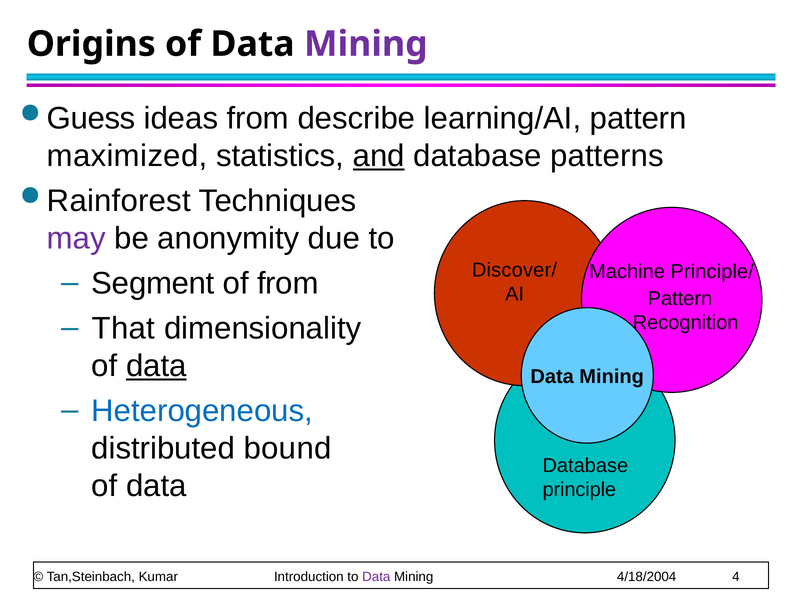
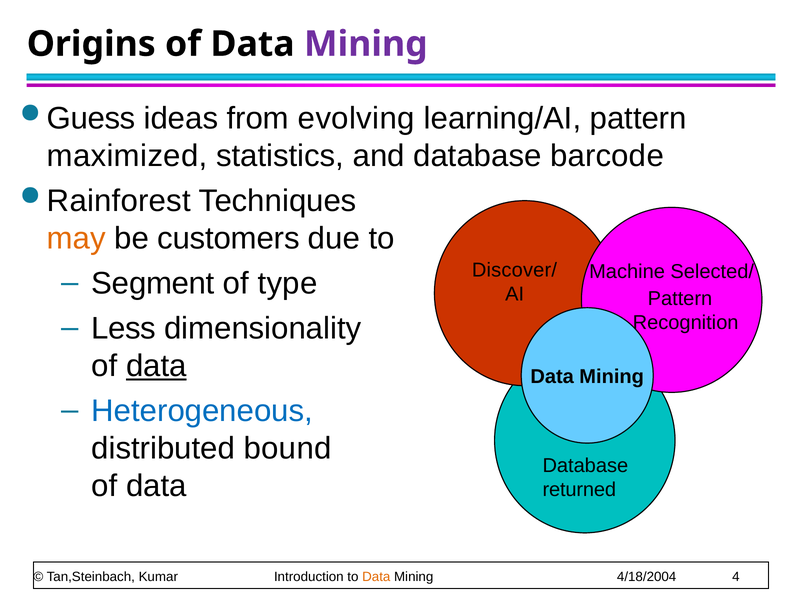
describe: describe -> evolving (356, 118)
and underline: present -> none (379, 156)
patterns: patterns -> barcode (607, 156)
may colour: purple -> orange (76, 238)
anonymity: anonymity -> customers (229, 238)
Principle/: Principle/ -> Selected/ (712, 271)
of from: from -> type (287, 283)
That: That -> Less (124, 328)
principle: principle -> returned (579, 489)
Data colour: purple -> orange (376, 577)
